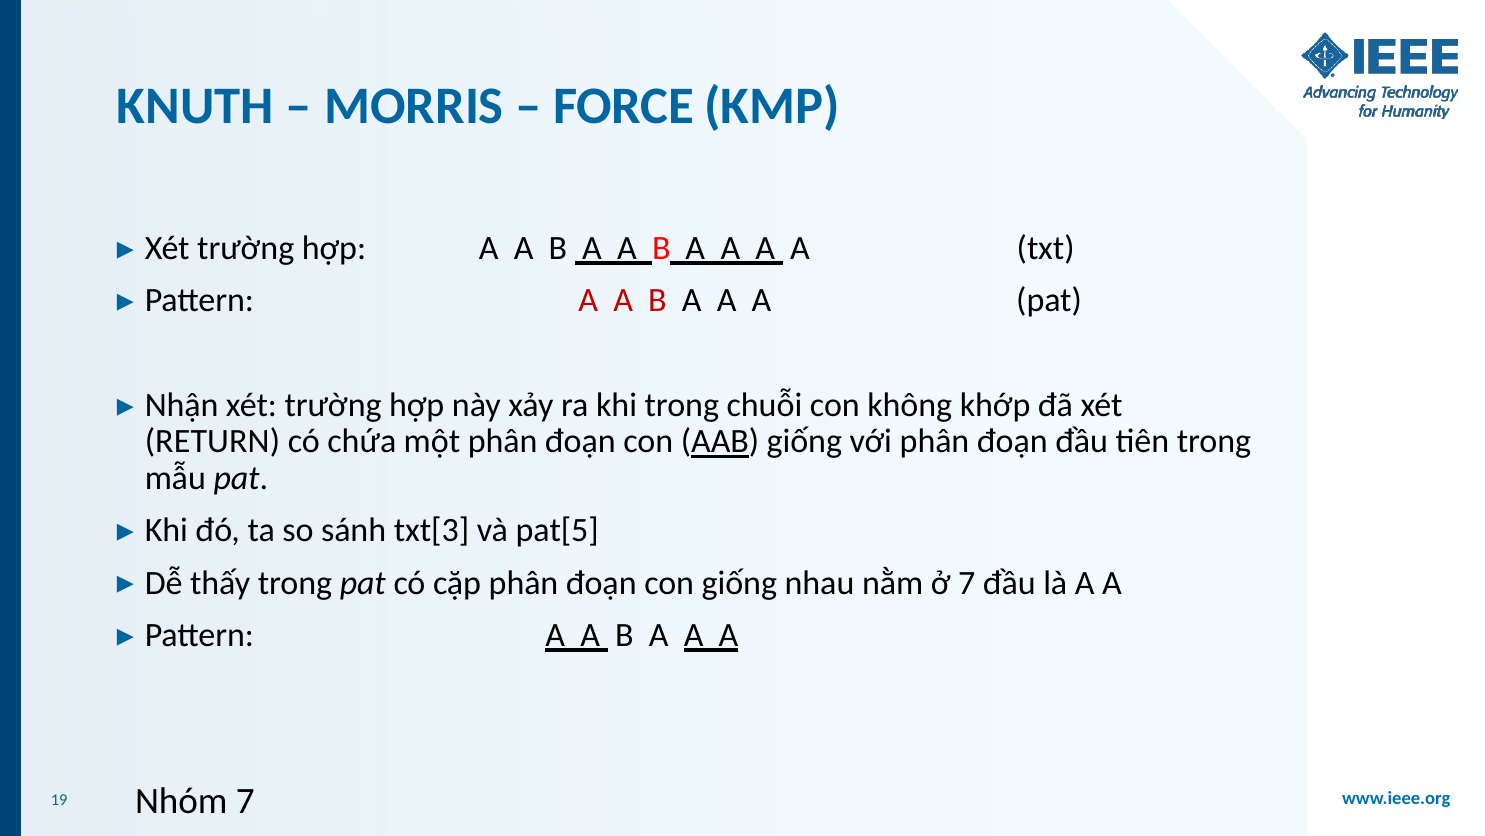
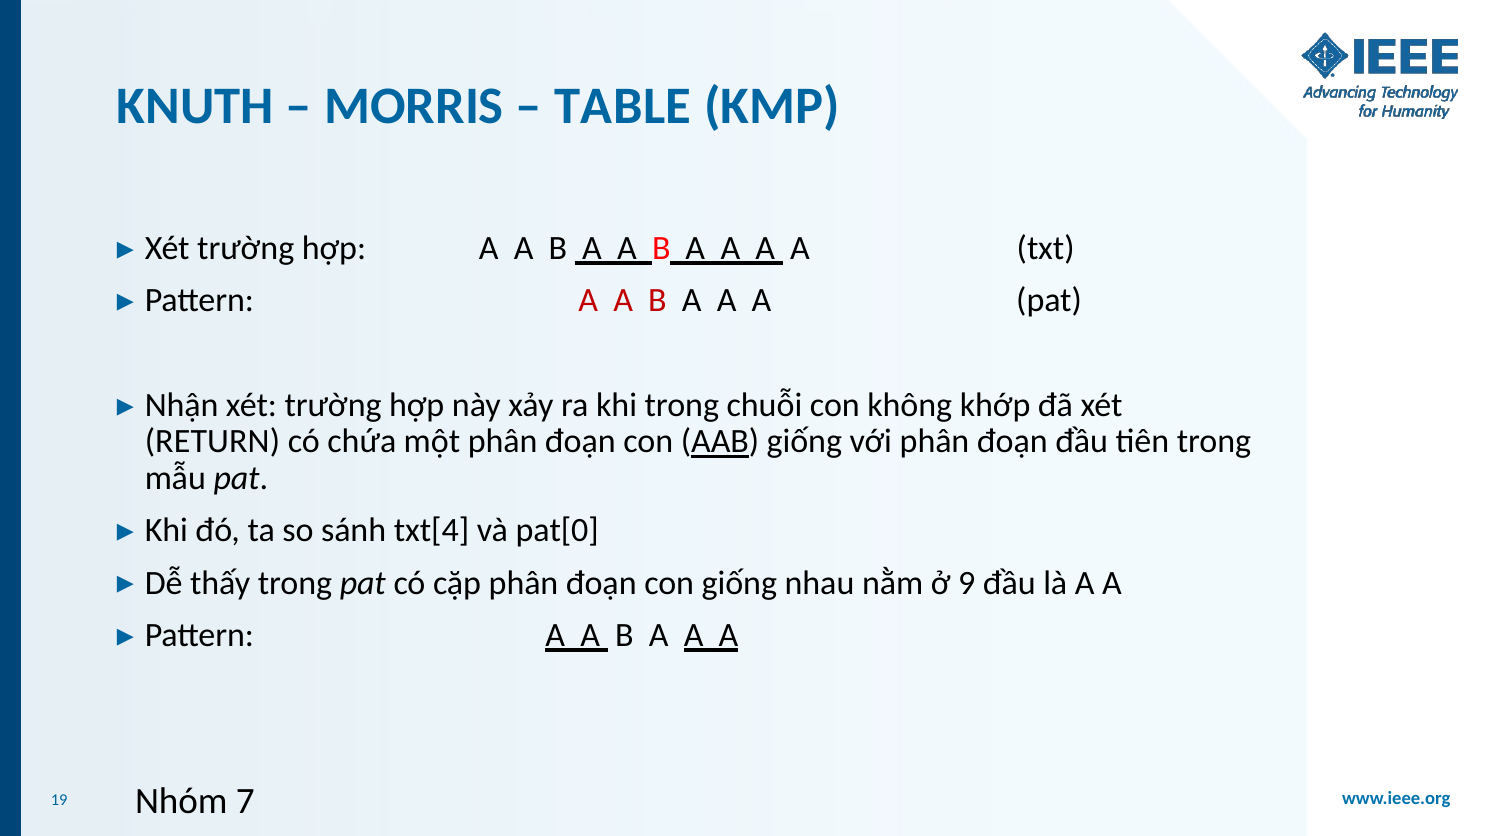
FORCE: FORCE -> TABLE (623, 106)
txt[3: txt[3 -> txt[4 (432, 530)
pat[5: pat[5 -> pat[0 (557, 530)
ở 7: 7 -> 9 (967, 582)
